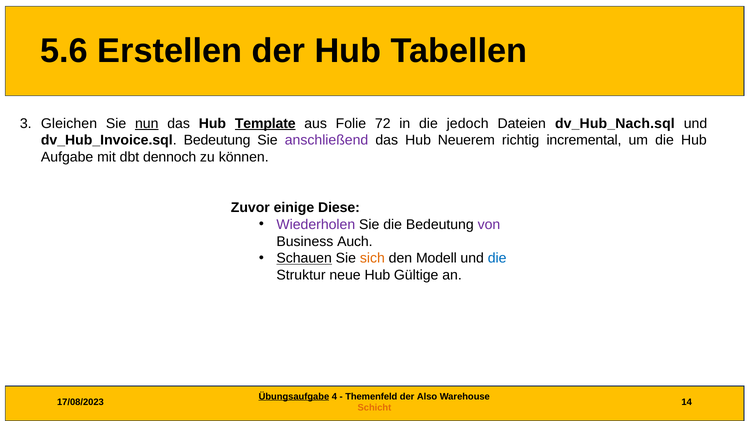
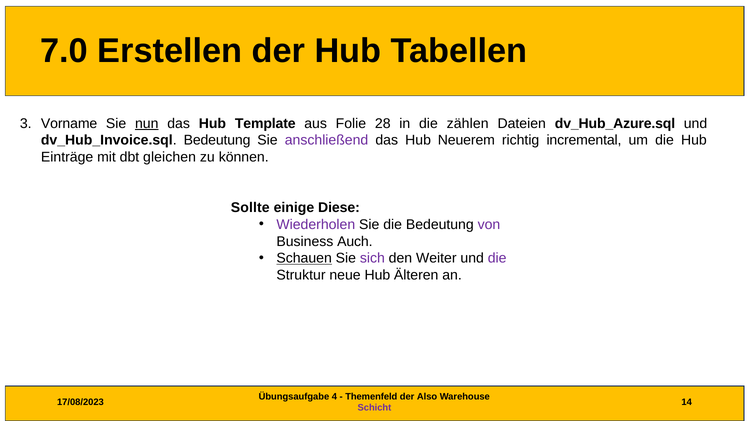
5.6: 5.6 -> 7.0 (64, 51)
Gleichen: Gleichen -> Vorname (69, 124)
Template underline: present -> none (265, 124)
72: 72 -> 28 (383, 124)
jedoch: jedoch -> zählen (468, 124)
dv_Hub_Nach.sql: dv_Hub_Nach.sql -> dv_Hub_Azure.sql (615, 124)
Aufgabe: Aufgabe -> Einträge (67, 157)
dennoch: dennoch -> gleichen (170, 157)
Zuvor: Zuvor -> Sollte (250, 208)
sich colour: orange -> purple (372, 258)
Modell: Modell -> Weiter (436, 258)
die colour: blue -> purple (497, 258)
Gültige: Gültige -> Älteren (416, 275)
Übungsaufgabe underline: present -> none (294, 397)
Schicht colour: orange -> purple (374, 408)
